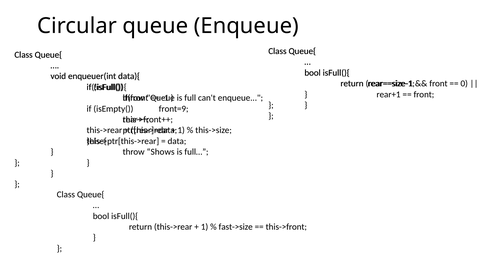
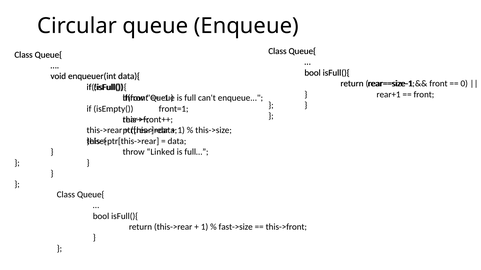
front=9: front=9 -> front=1 (174, 109)
Shows: Shows -> Linked (161, 152)
